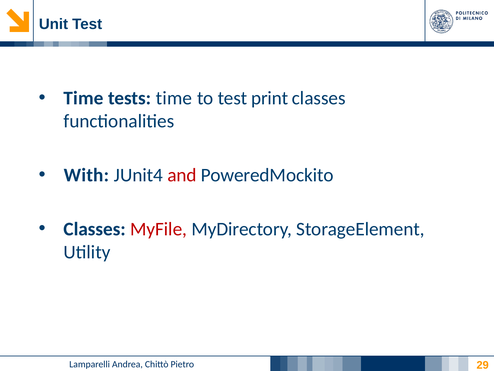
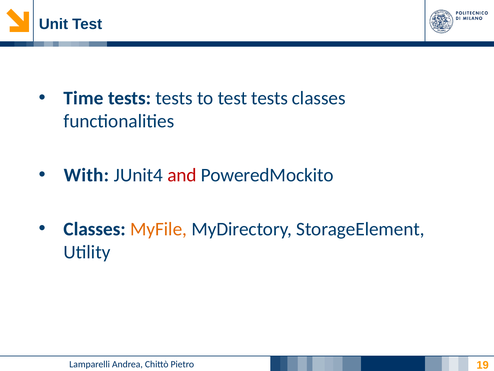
tests time: time -> tests (174, 98)
test print: print -> tests (270, 98)
MyFile colour: red -> orange (159, 229)
29: 29 -> 19 (483, 365)
